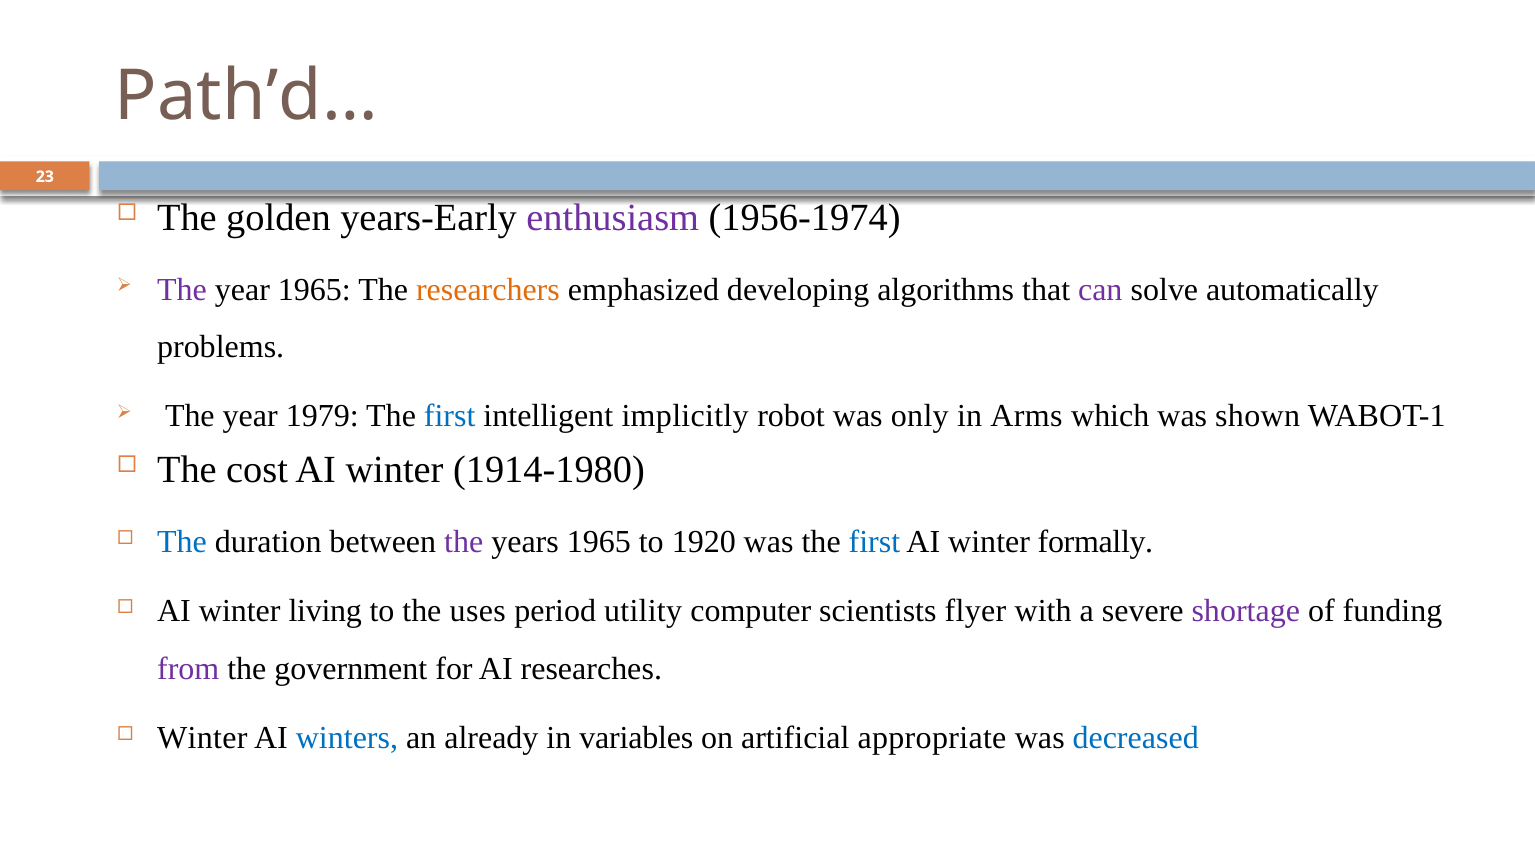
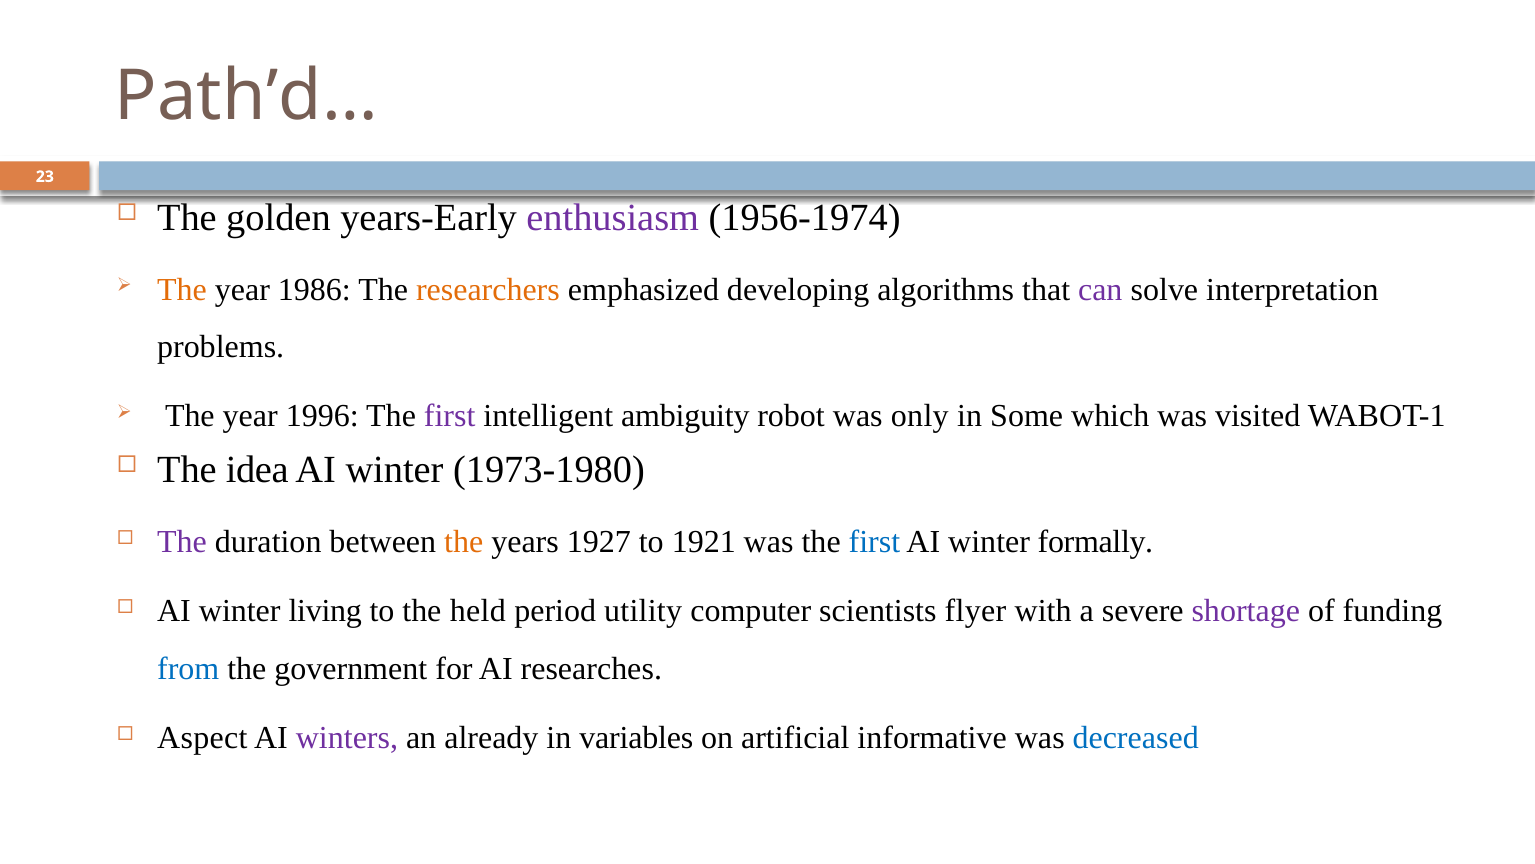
The colour: purple -> orange (182, 289)
year 1965: 1965 -> 1986 (314, 289)
automatically: automatically -> interpretation (1292, 289)
1979: 1979 -> 1996 (322, 416)
first colour: blue -> purple (450, 416)
implicitly: implicitly -> ambiguity (685, 416)
Arms: Arms -> Some (1027, 416)
shown: shown -> visited (1258, 416)
cost: cost -> idea (257, 470)
1914-1980: 1914-1980 -> 1973-1980 (549, 470)
The colour: blue -> purple (182, 542)
the colour: purple -> orange (464, 542)
years 1965: 1965 -> 1927 (599, 542)
1920: 1920 -> 1921 (704, 542)
uses: uses -> held (478, 611)
from colour: purple -> blue (188, 669)
Winter: Winter -> Aspect (202, 737)
winters colour: blue -> purple (347, 737)
appropriate: appropriate -> informative (932, 737)
